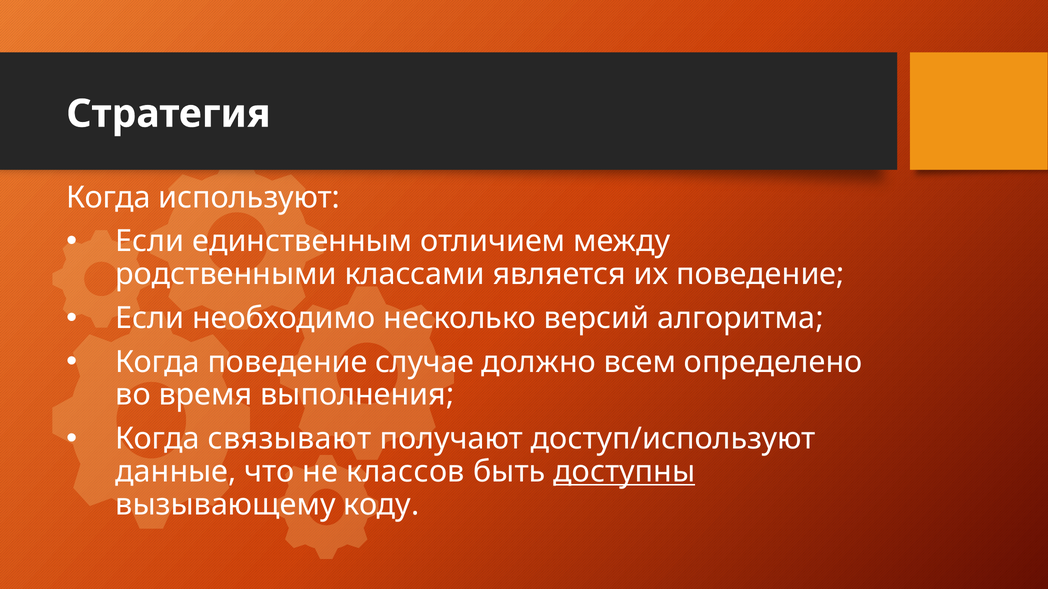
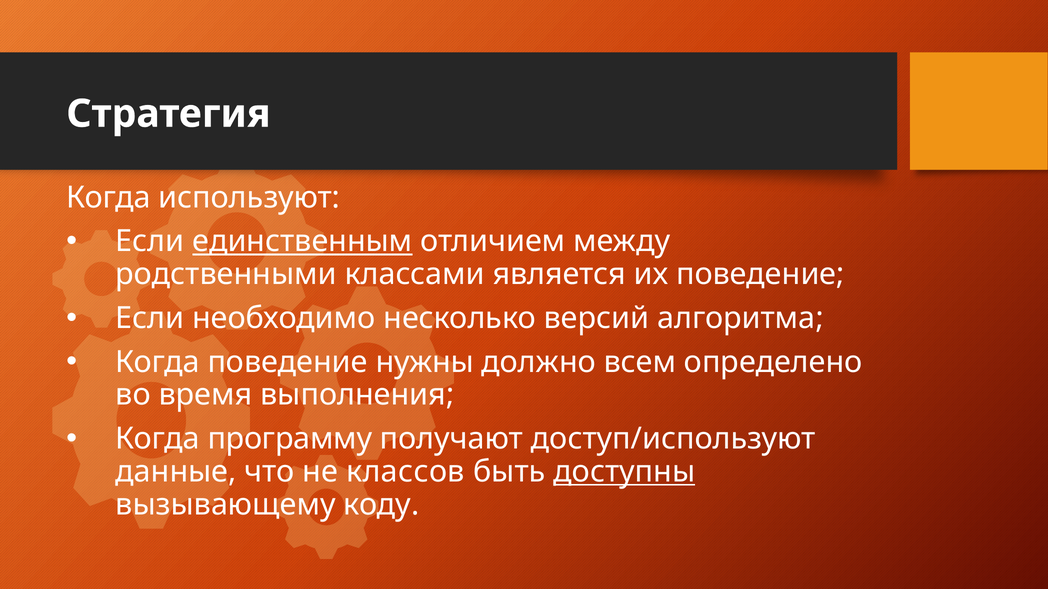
единственным underline: none -> present (302, 242)
случае: случае -> нужны (425, 362)
связывают: связывают -> программу (290, 439)
